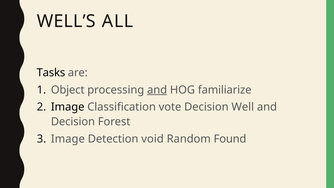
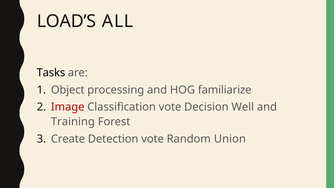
WELL’S: WELL’S -> LOAD’S (66, 21)
and underline: present -> none (157, 90)
Image colour: black -> red (68, 107)
Decision: Decision -> Training (73, 122)
Image: Image -> Create (68, 139)
Detection void: void -> vote (153, 139)
Found: Found -> Union (230, 139)
